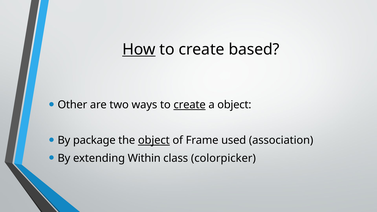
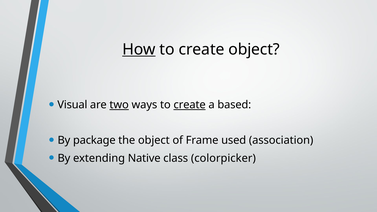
create based: based -> object (254, 49)
Other: Other -> Visual (72, 105)
two underline: none -> present (119, 105)
a object: object -> based (234, 105)
object underline: present -> none (154, 140)
Within: Within -> Native (144, 158)
